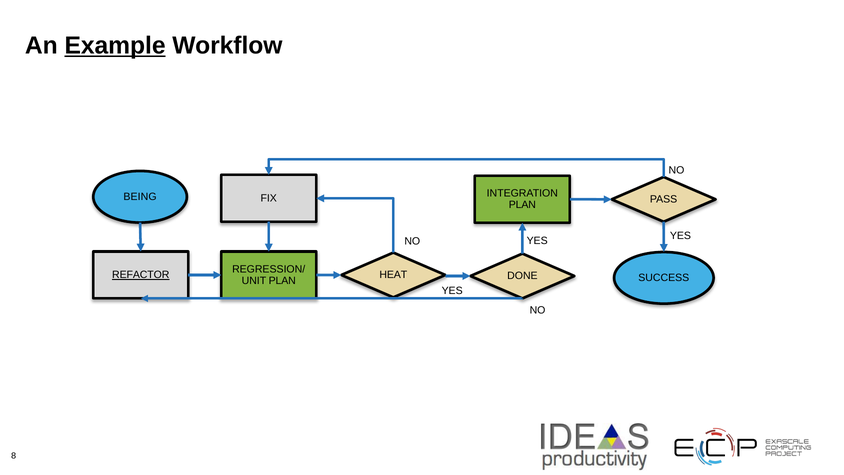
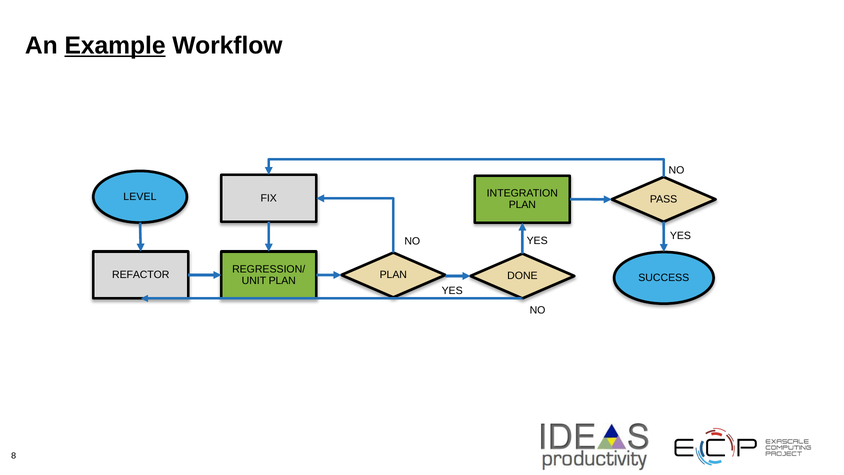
BEING: BEING -> LEVEL (140, 197)
REFACTOR underline: present -> none (141, 275)
HEAT: HEAT -> PLAN (393, 275)
